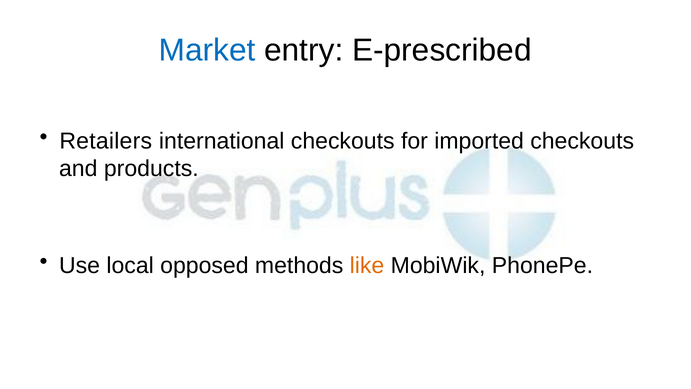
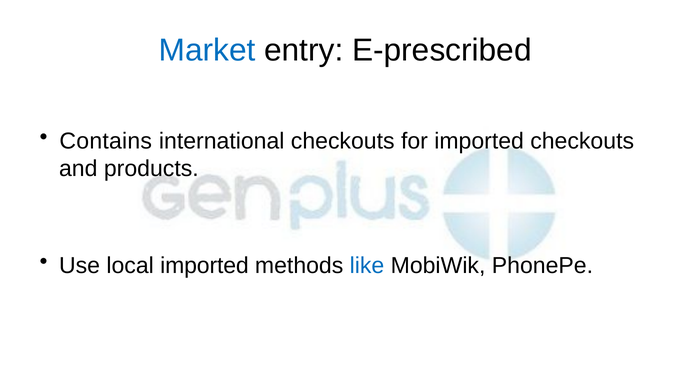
Retailers: Retailers -> Contains (106, 141)
local opposed: opposed -> imported (204, 265)
like colour: orange -> blue (367, 265)
